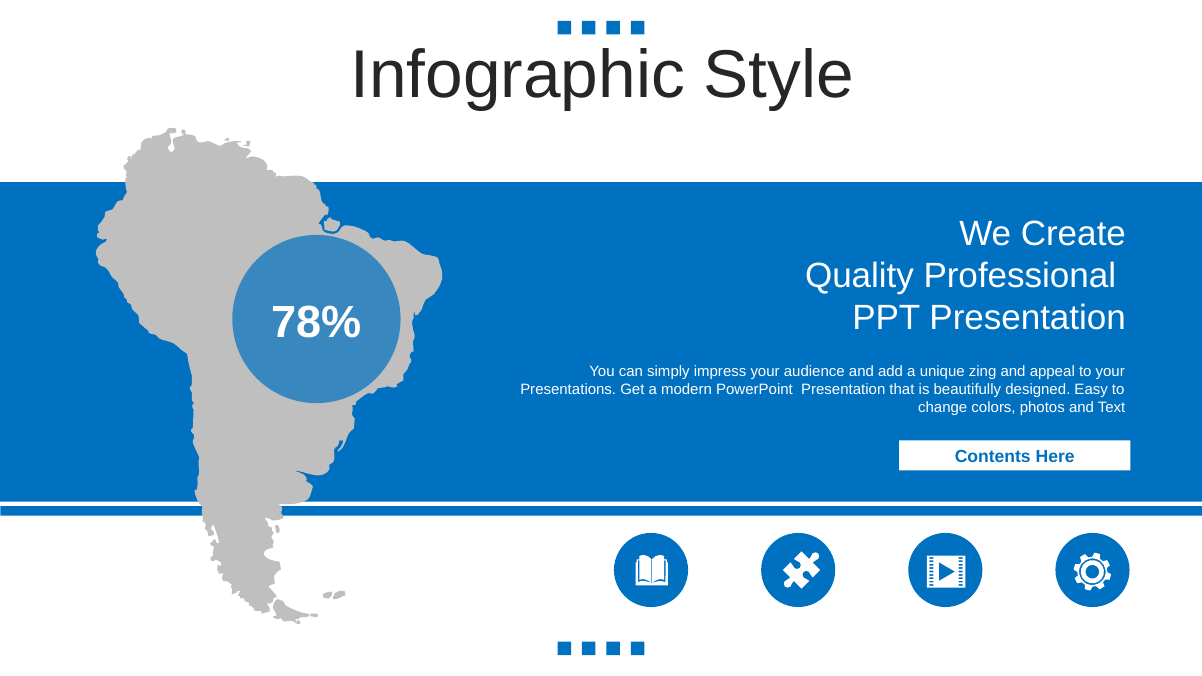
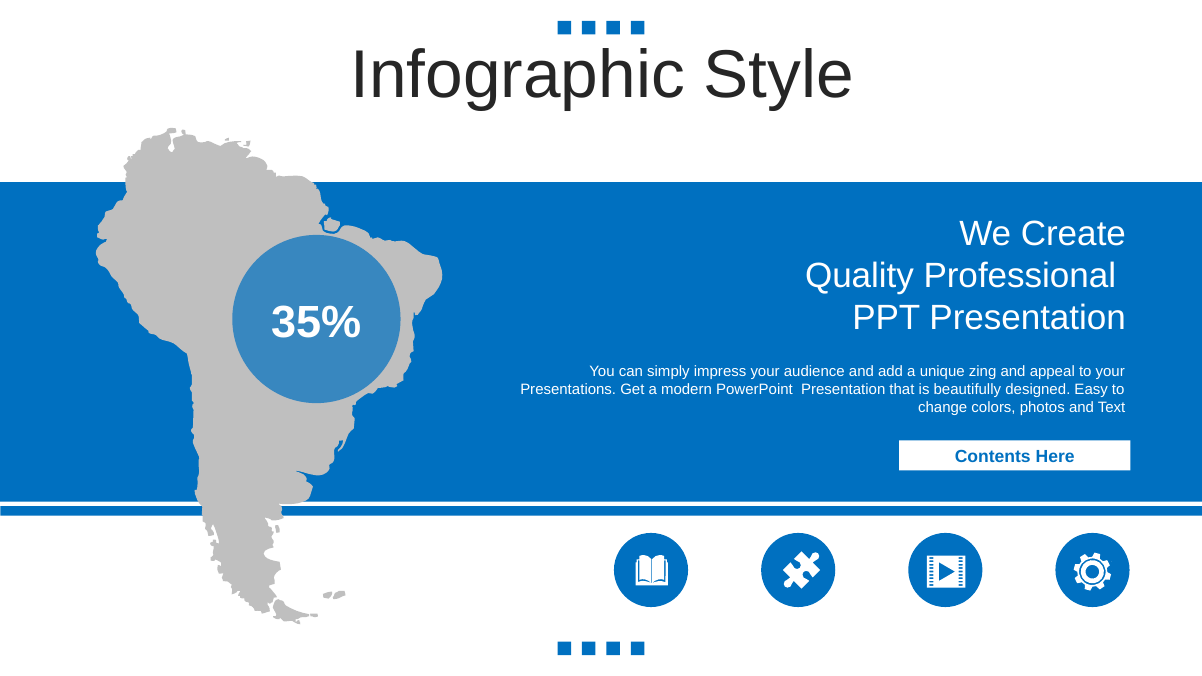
78%: 78% -> 35% (316, 322)
